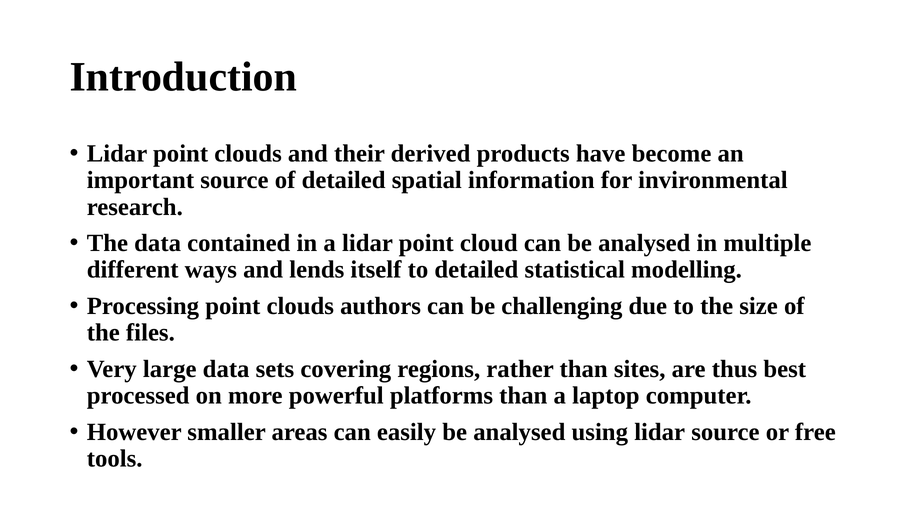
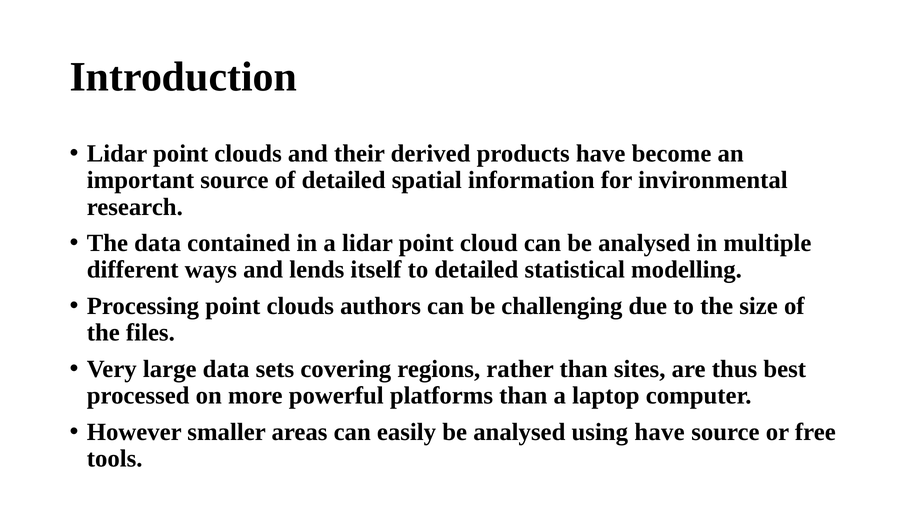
using lidar: lidar -> have (660, 432)
